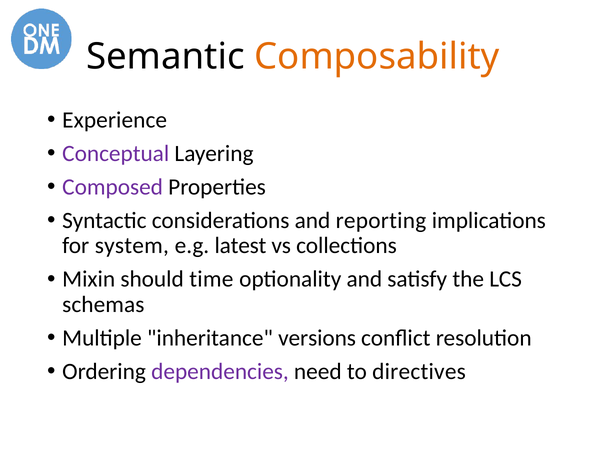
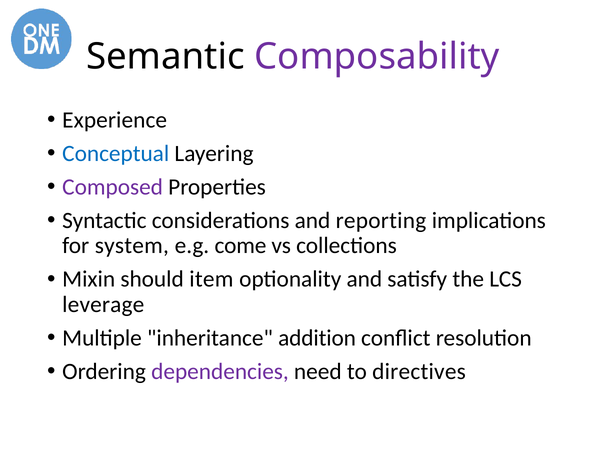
Composability colour: orange -> purple (377, 57)
Conceptual colour: purple -> blue (116, 153)
latest: latest -> come (240, 246)
time: time -> item (211, 279)
schemas: schemas -> leverage (103, 304)
versions: versions -> addition (317, 338)
